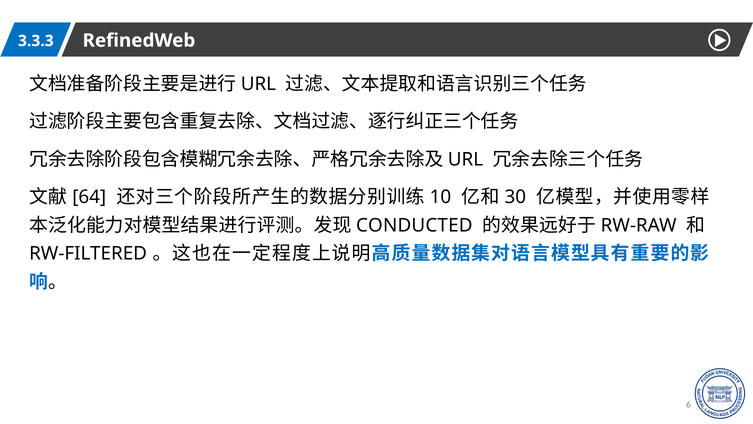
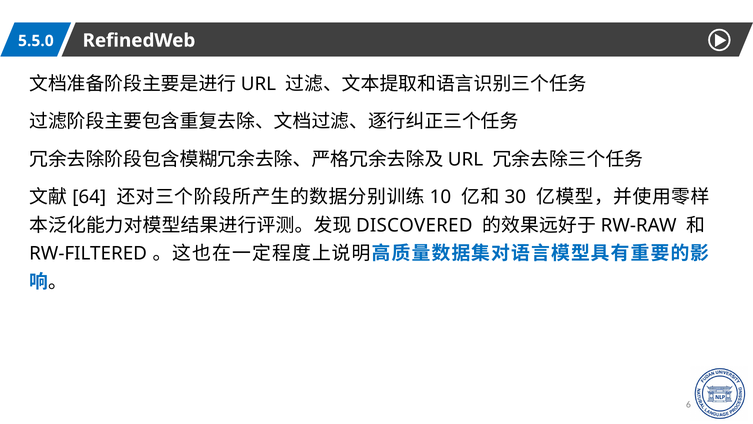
3.3.3: 3.3.3 -> 5.5.0 (36, 41)
CONDUCTED: CONDUCTED -> DISCOVERED (414, 225)
